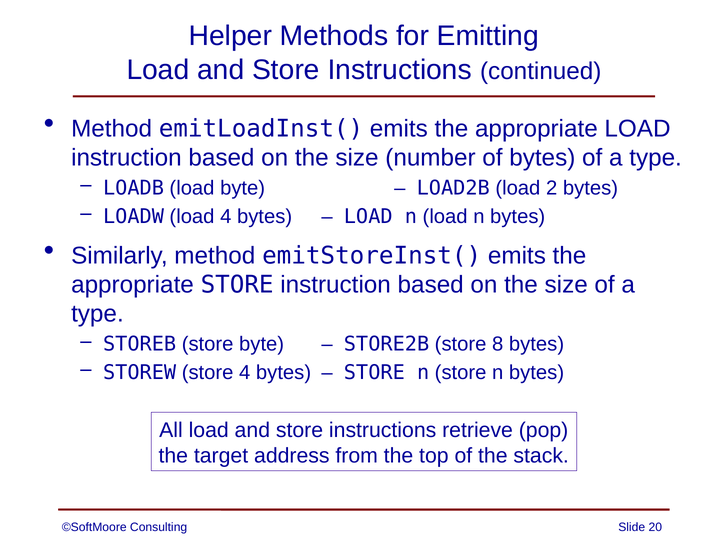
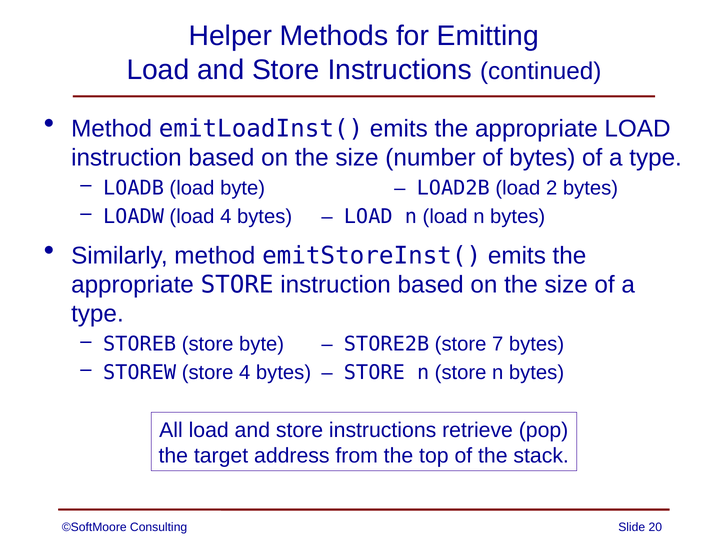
8: 8 -> 7 (498, 344)
